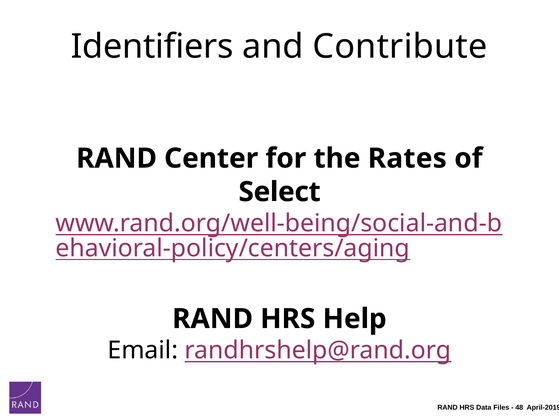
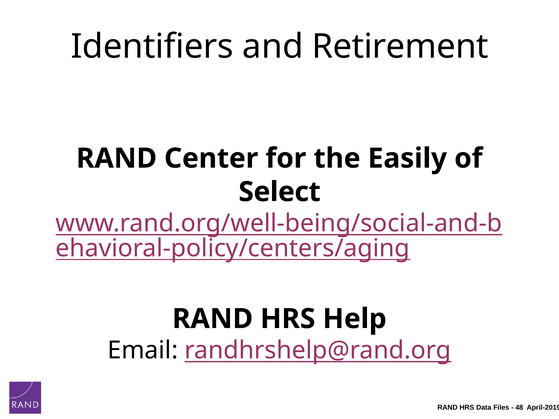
Contribute: Contribute -> Retirement (400, 47)
Rates: Rates -> Easily (407, 158)
